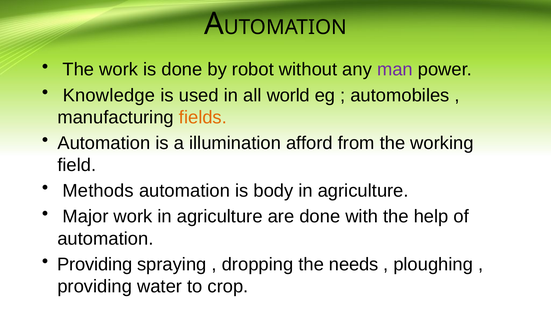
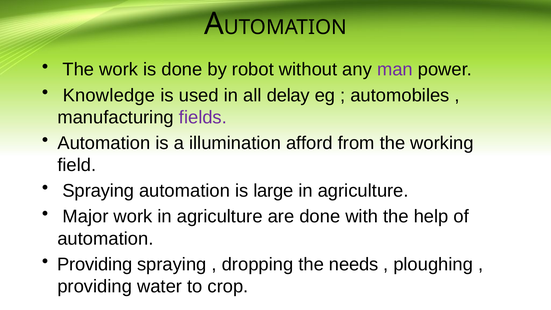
world: world -> delay (288, 95)
fields colour: orange -> purple (203, 117)
Methods: Methods -> Spraying (98, 191)
body: body -> large (273, 191)
